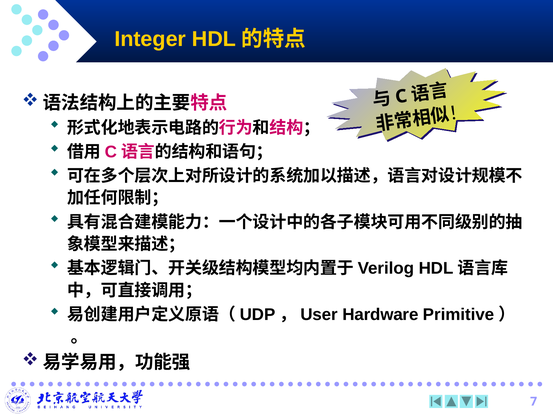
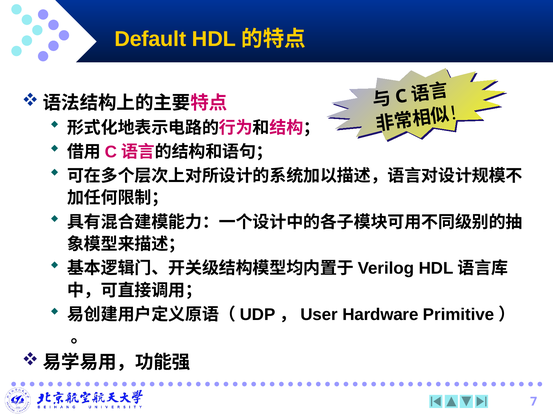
Integer: Integer -> Default (150, 39)
